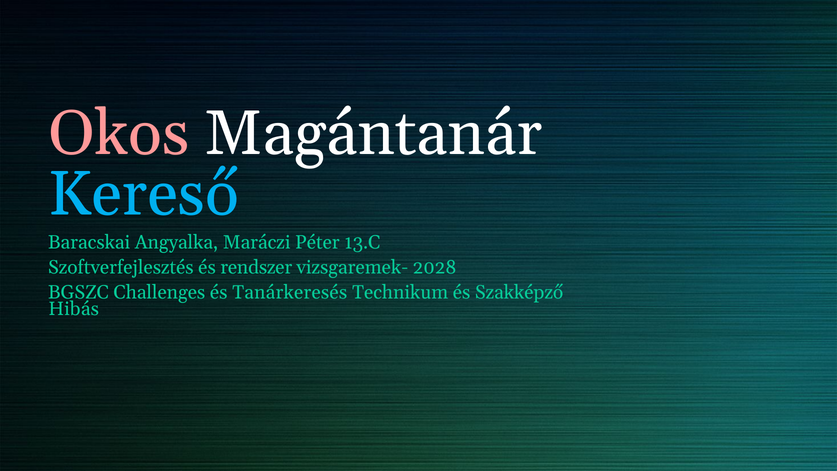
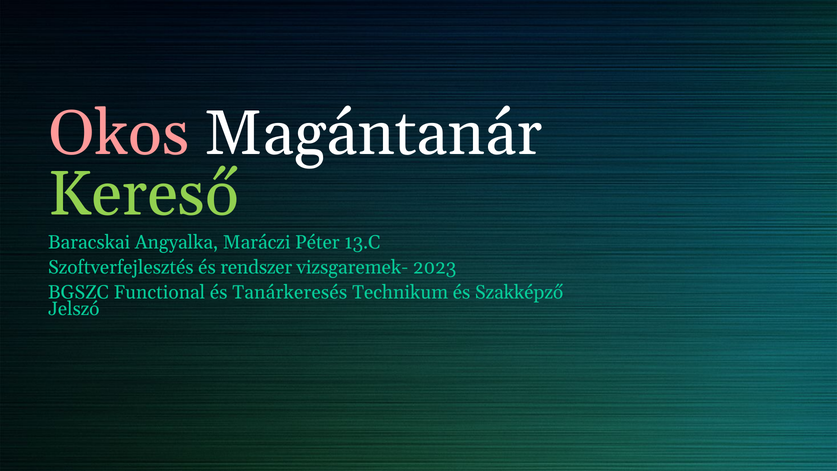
Kereső colour: light blue -> light green (143, 194)
2028: 2028 -> 2023 (435, 267)
Challenges: Challenges -> Functional (159, 292)
Hibás: Hibás -> Jelszó (74, 309)
